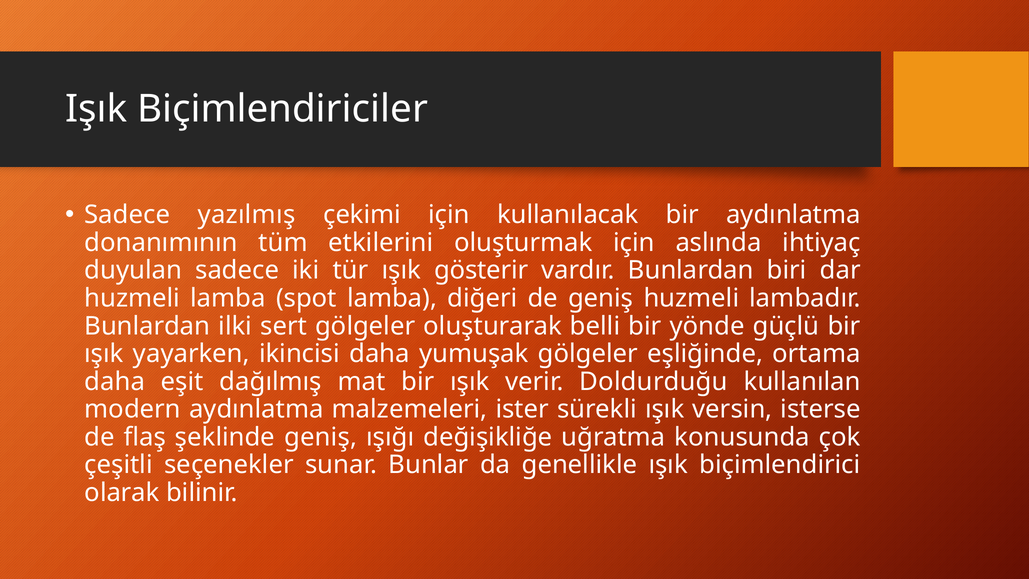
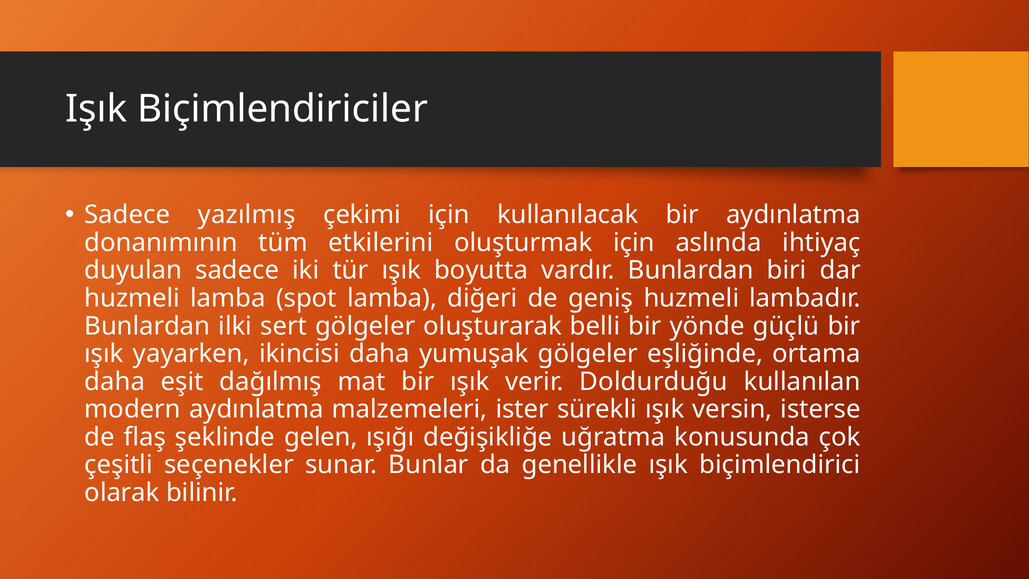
gösterir: gösterir -> boyutta (481, 270)
şeklinde geniş: geniş -> gelen (321, 437)
